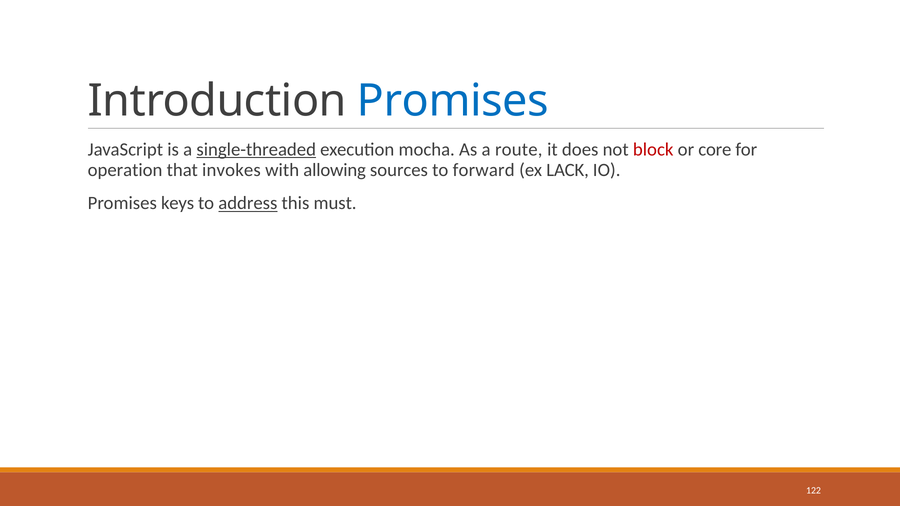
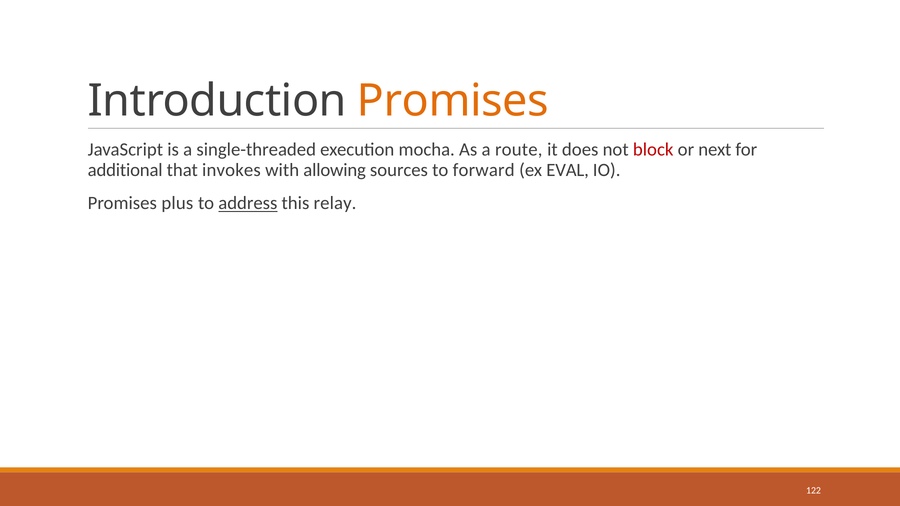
Promises colour: blue -> orange (453, 101)
single-threaded underline: present -> none (256, 150)
core: core -> next (715, 150)
operation: operation -> additional (125, 170)
LACK: LACK -> EVAL (568, 170)
keys: keys -> plus (177, 203)
must: must -> relay (335, 203)
